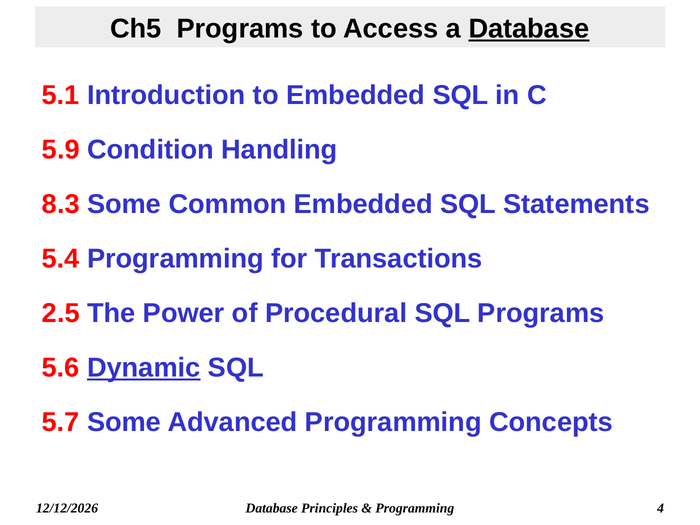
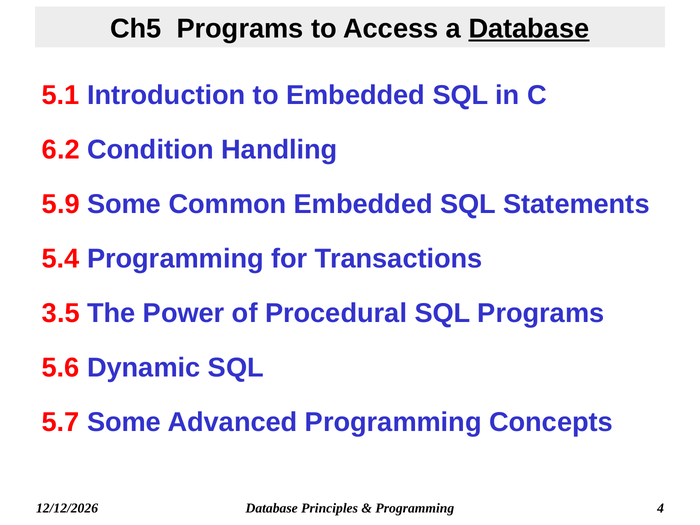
5.9: 5.9 -> 6.2 (61, 150)
8.3: 8.3 -> 5.9 (61, 204)
2.5: 2.5 -> 3.5 (61, 313)
Dynamic underline: present -> none (144, 368)
